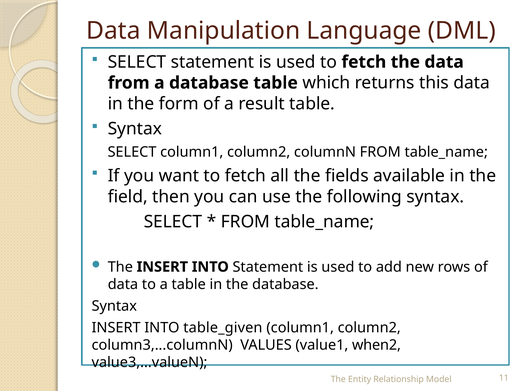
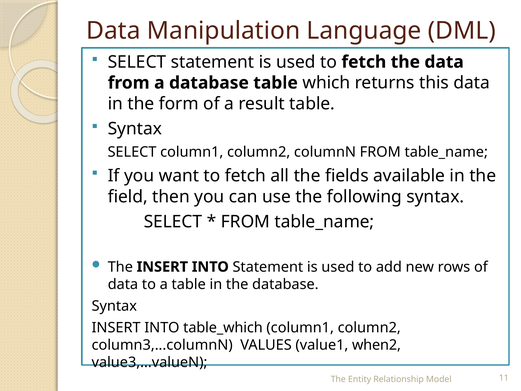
table_given: table_given -> table_which (223, 328)
